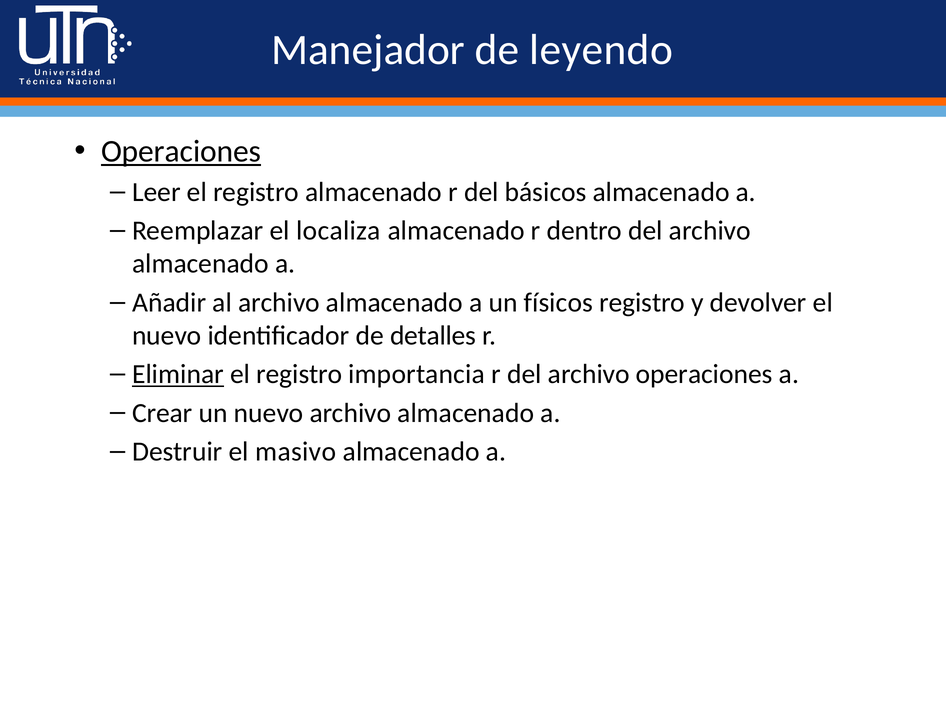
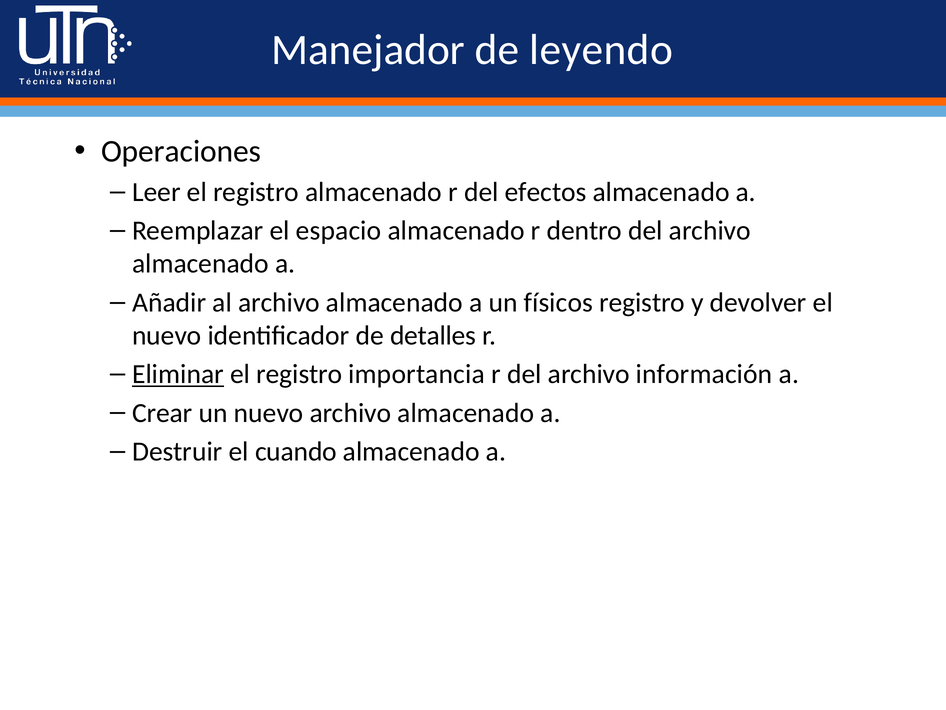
Operaciones underline: present -> none (181, 151)
básicos: básicos -> efectos (546, 192)
localiza: localiza -> espacio (339, 231)
archivo operaciones: operaciones -> información (704, 374)
masivo: masivo -> cuando (296, 451)
